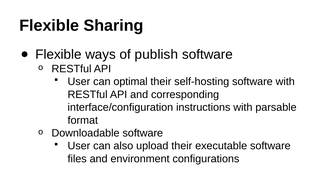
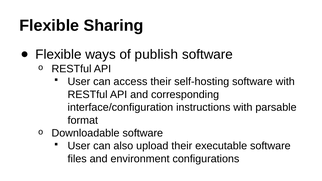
optimal: optimal -> access (130, 82)
